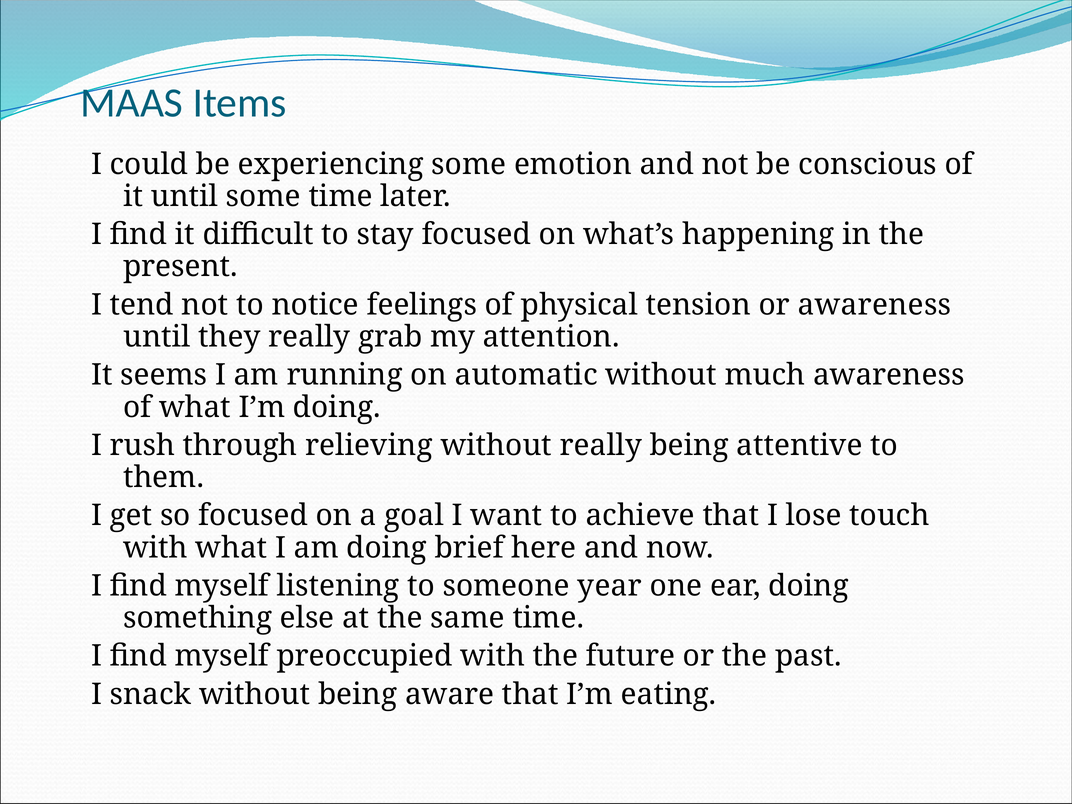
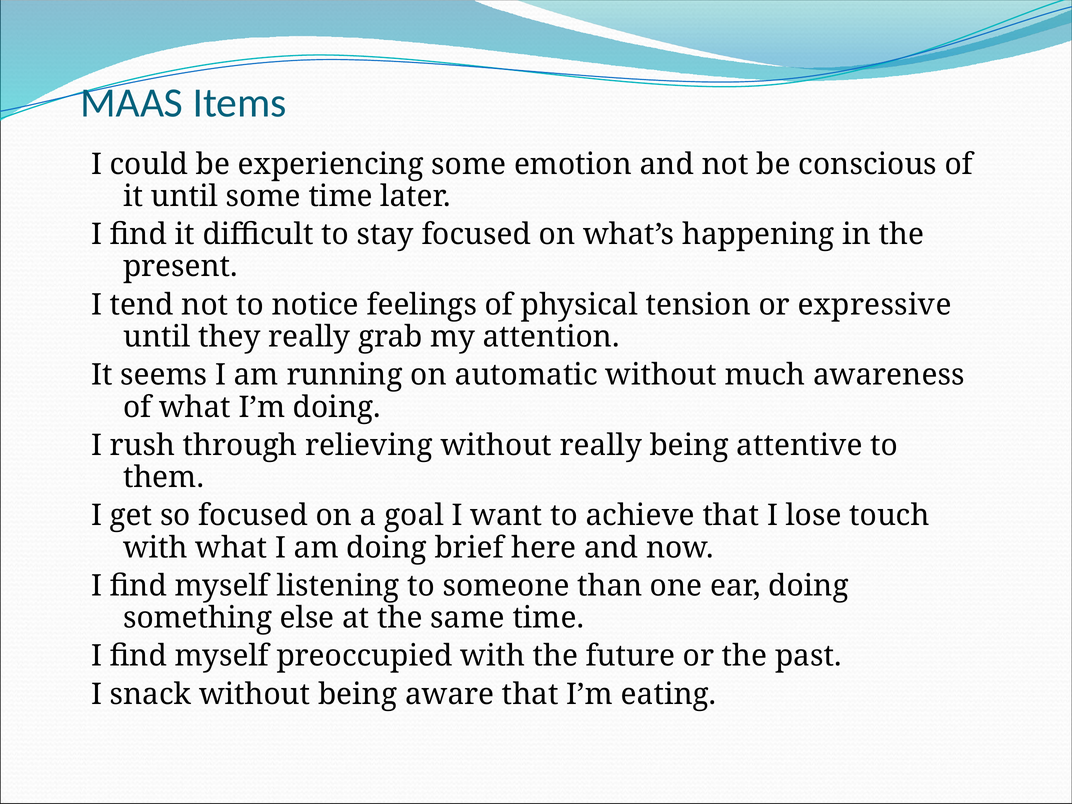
or awareness: awareness -> expressive (875, 305)
year: year -> than (610, 586)
